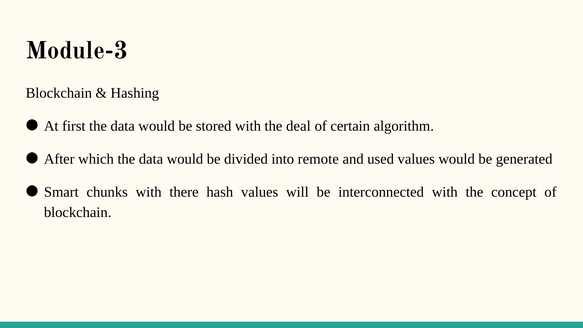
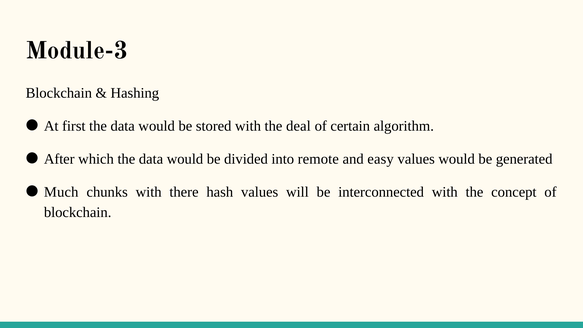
used: used -> easy (381, 159)
Smart: Smart -> Much (61, 192)
